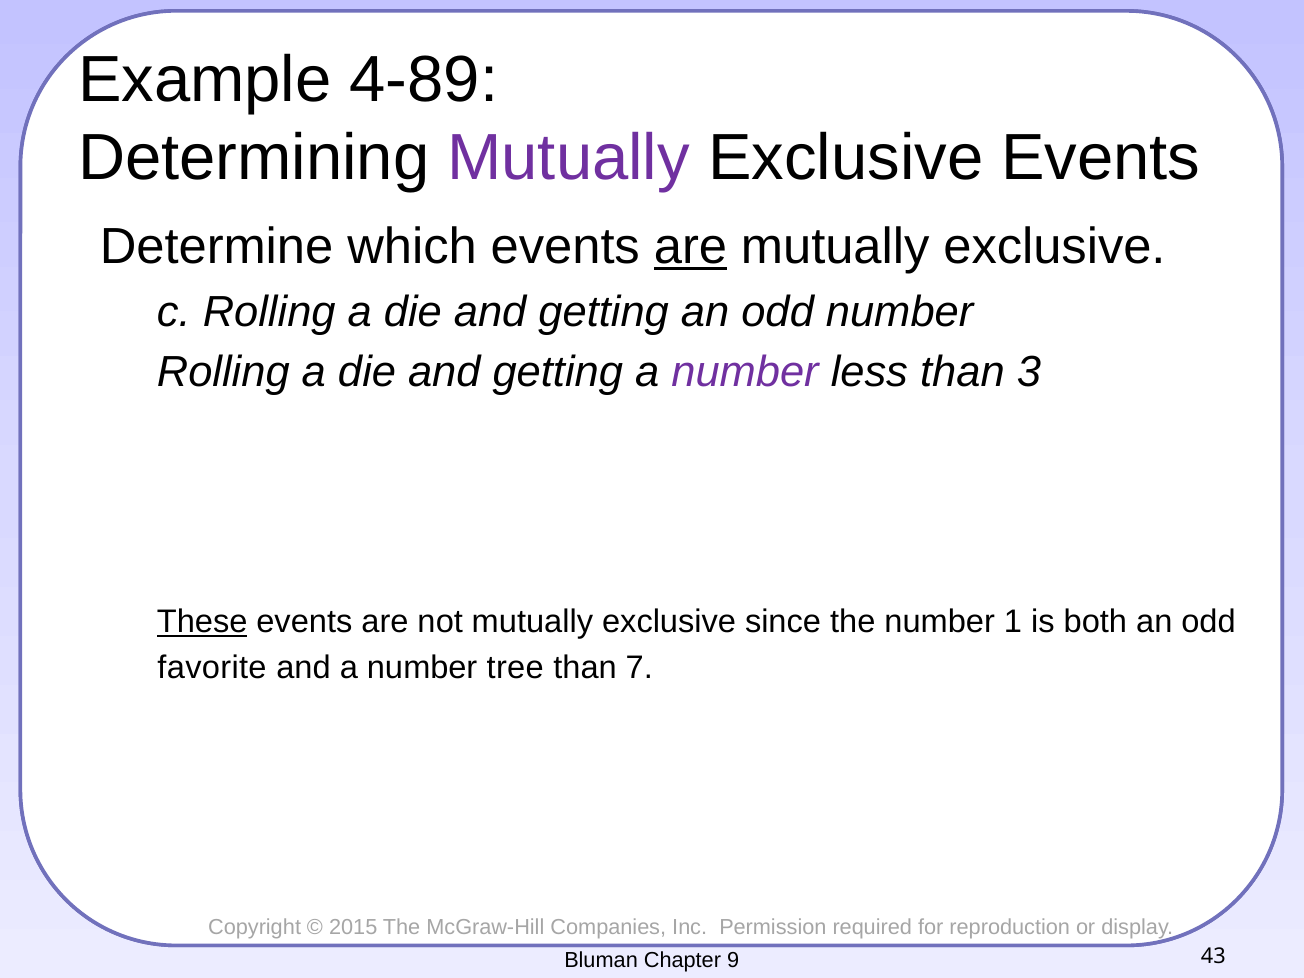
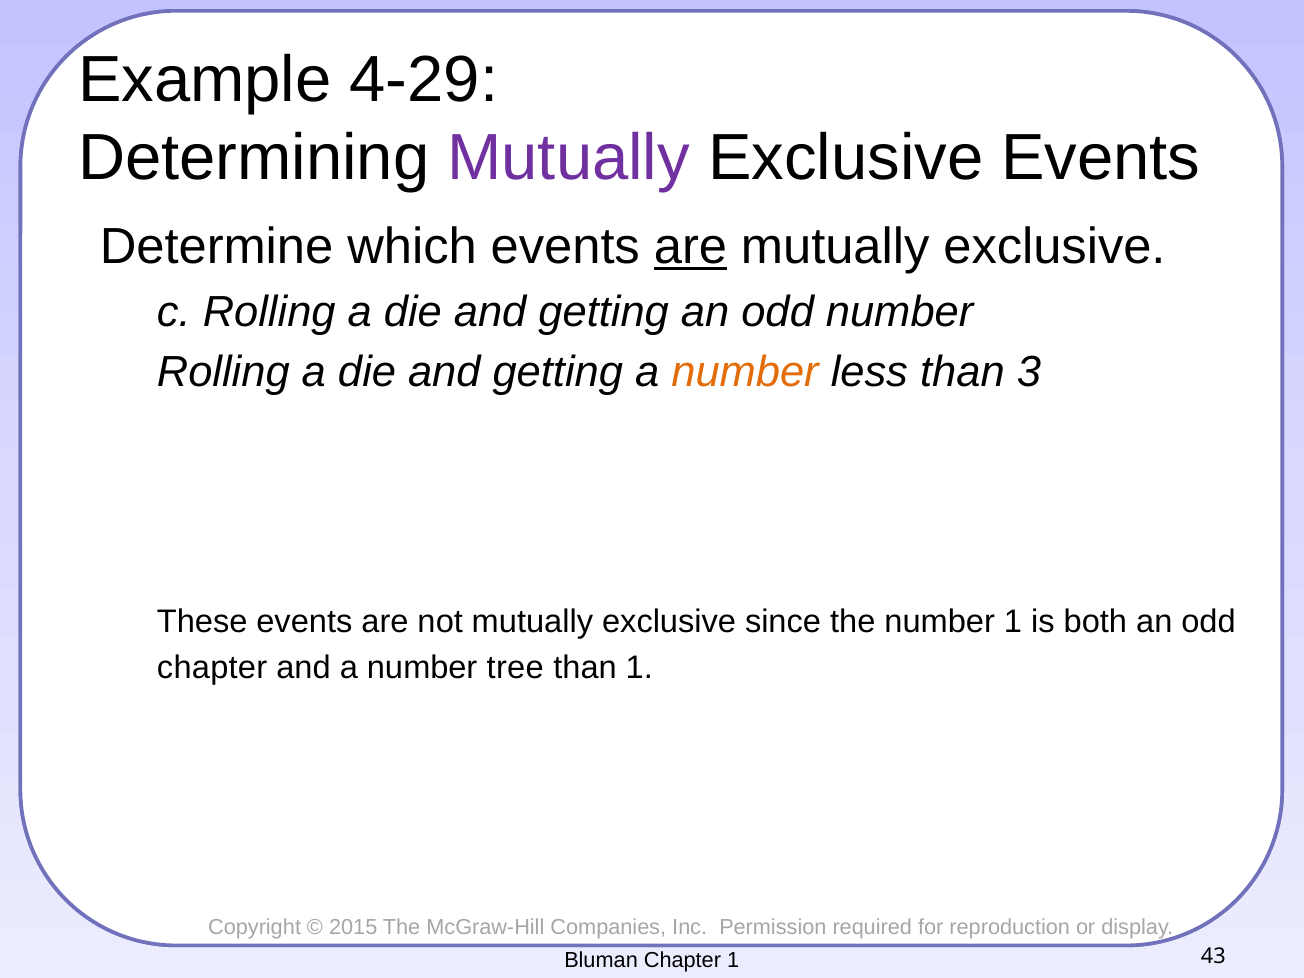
4-89: 4-89 -> 4-29 (424, 80)
number colour: purple -> orange (745, 373)
These underline: present -> none (202, 622)
favorite: favorite -> chapter (212, 667)
than 7: 7 -> 1 (639, 667)
Chapter 9: 9 -> 1 (733, 960)
